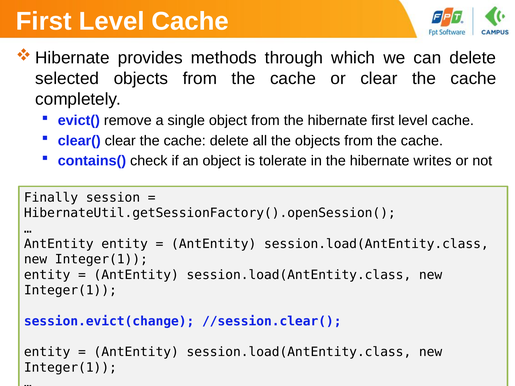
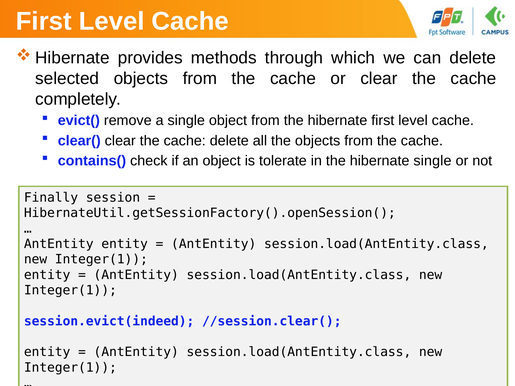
hibernate writes: writes -> single (432, 161)
session.evict(change: session.evict(change -> session.evict(indeed (109, 321)
